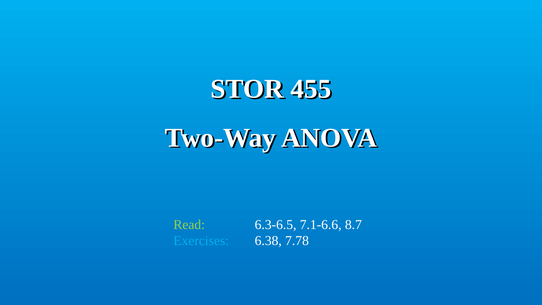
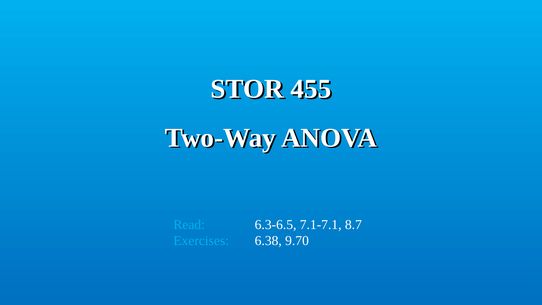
Read colour: light green -> light blue (189, 224)
7.1-6.6: 7.1-6.6 -> 7.1-7.1 (321, 224)
7.78: 7.78 -> 9.70 (297, 241)
